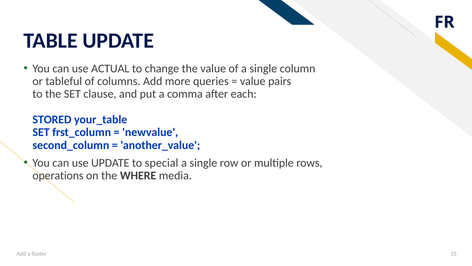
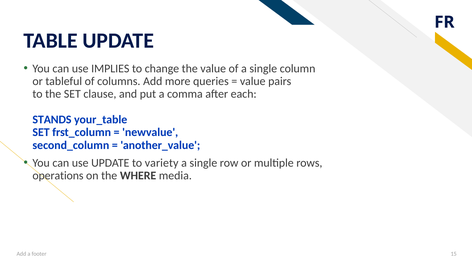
ACTUAL: ACTUAL -> IMPLIES (110, 68)
STORED: STORED -> STANDS (52, 119)
special: special -> variety (162, 162)
